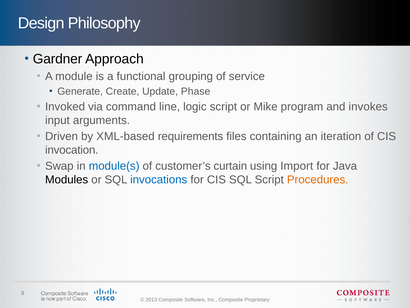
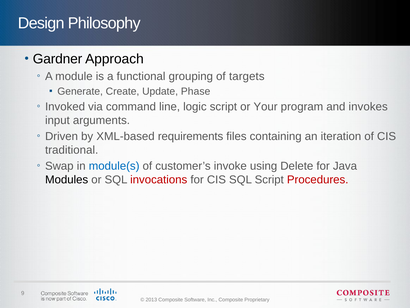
service: service -> targets (247, 76)
Mike: Mike -> Your (266, 106)
invocation: invocation -> traditional (72, 150)
curtain: curtain -> invoke (230, 166)
Import: Import -> Delete (297, 166)
invocations colour: blue -> red (159, 179)
Procedures colour: orange -> red (318, 179)
